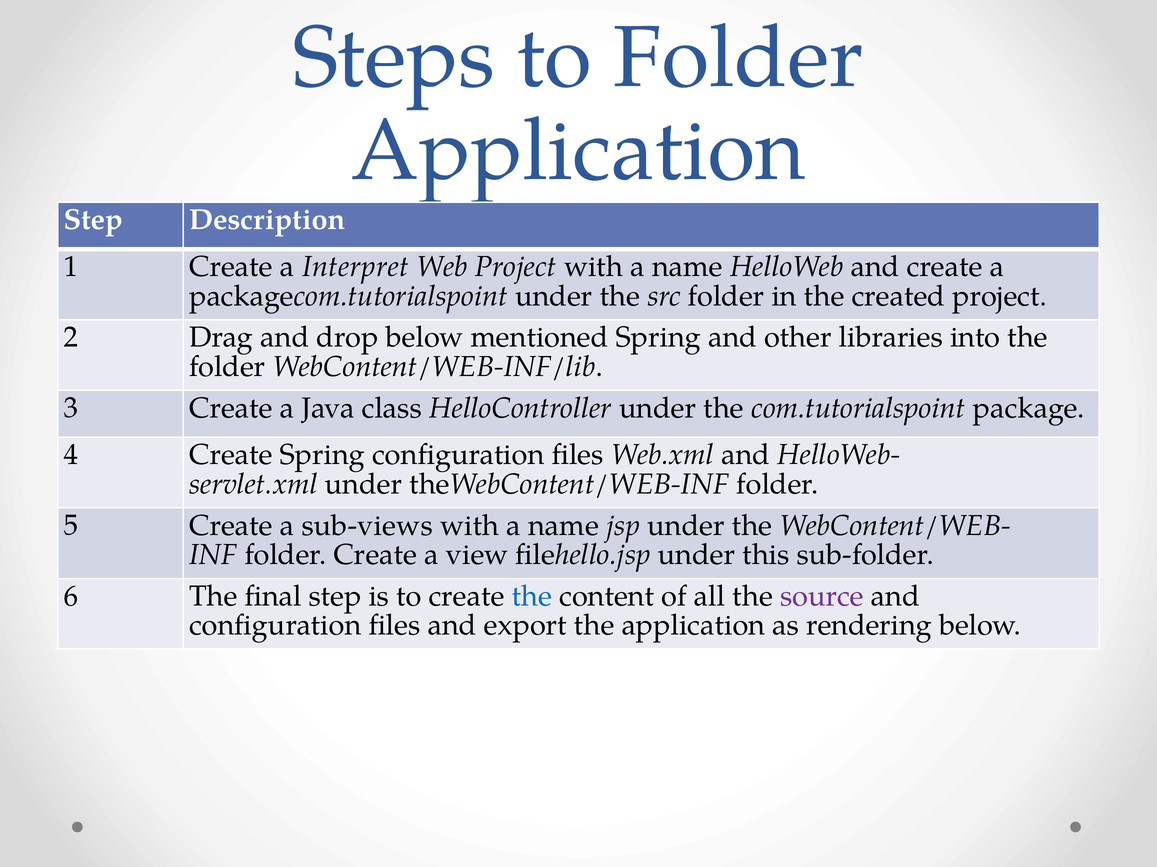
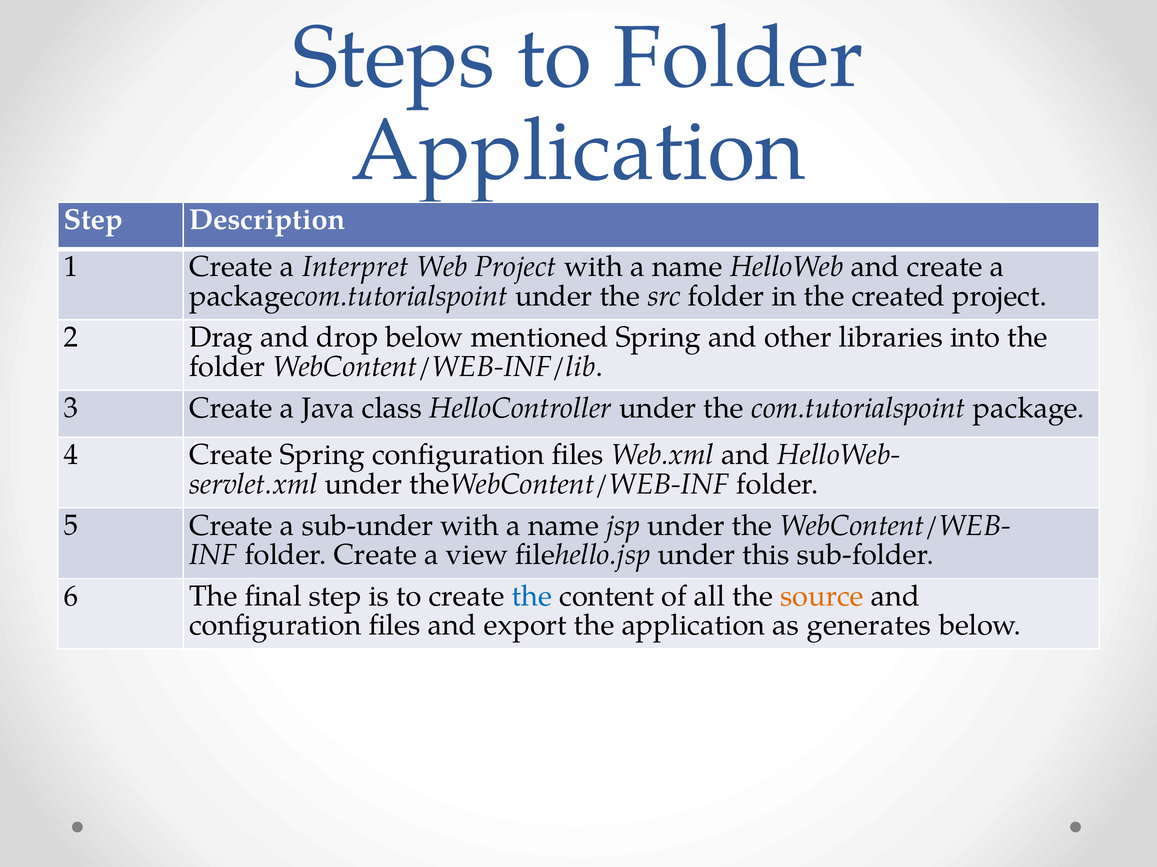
sub-views: sub-views -> sub-under (367, 526)
source colour: purple -> orange (822, 597)
rendering: rendering -> generates (869, 626)
